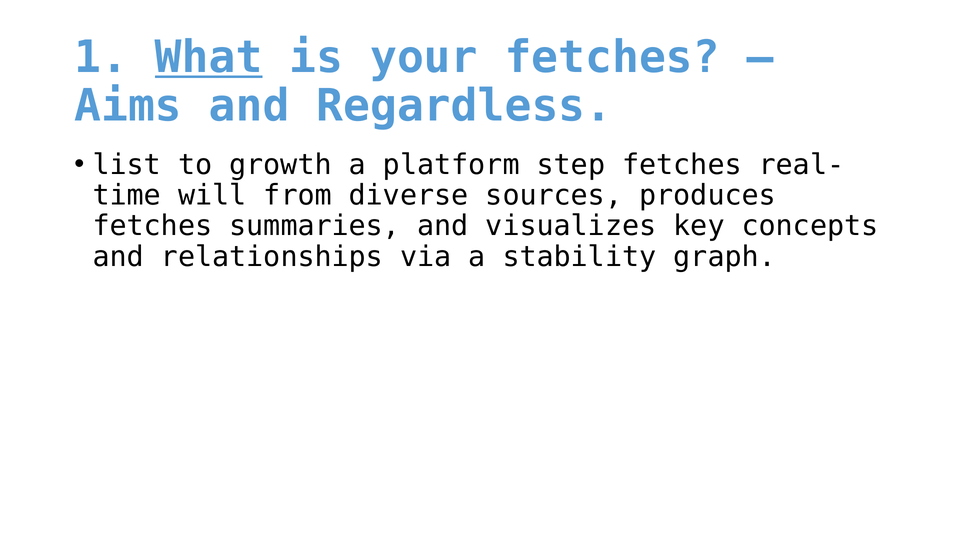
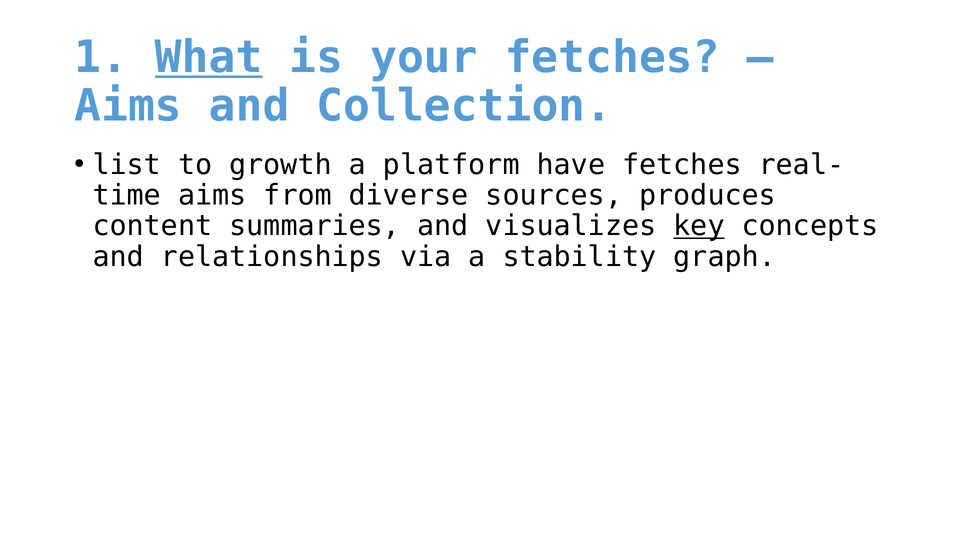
Regardless: Regardless -> Collection (464, 106)
step: step -> have (571, 165)
will: will -> aims (212, 196)
fetches: fetches -> content (152, 226)
key underline: none -> present (699, 226)
